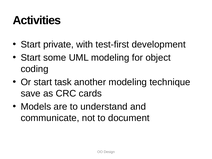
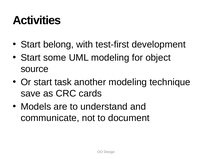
private: private -> belong (58, 44)
coding: coding -> source (35, 69)
